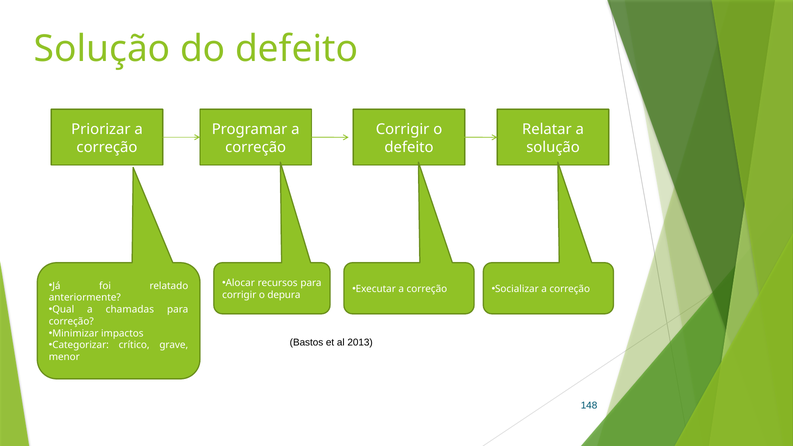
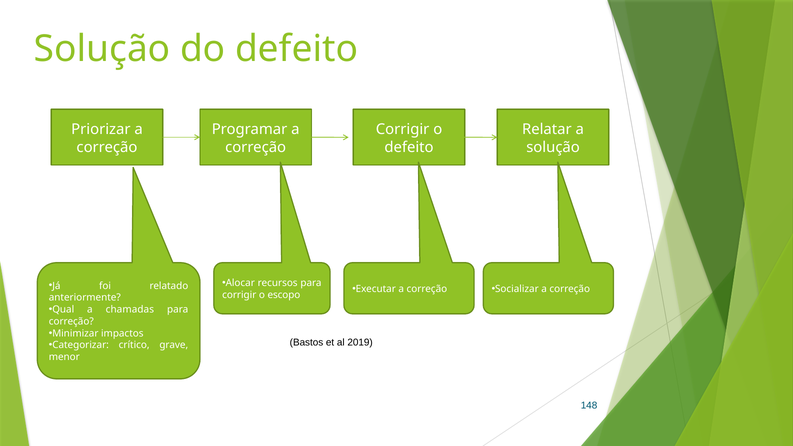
depura: depura -> escopo (284, 295)
2013: 2013 -> 2019 (360, 342)
